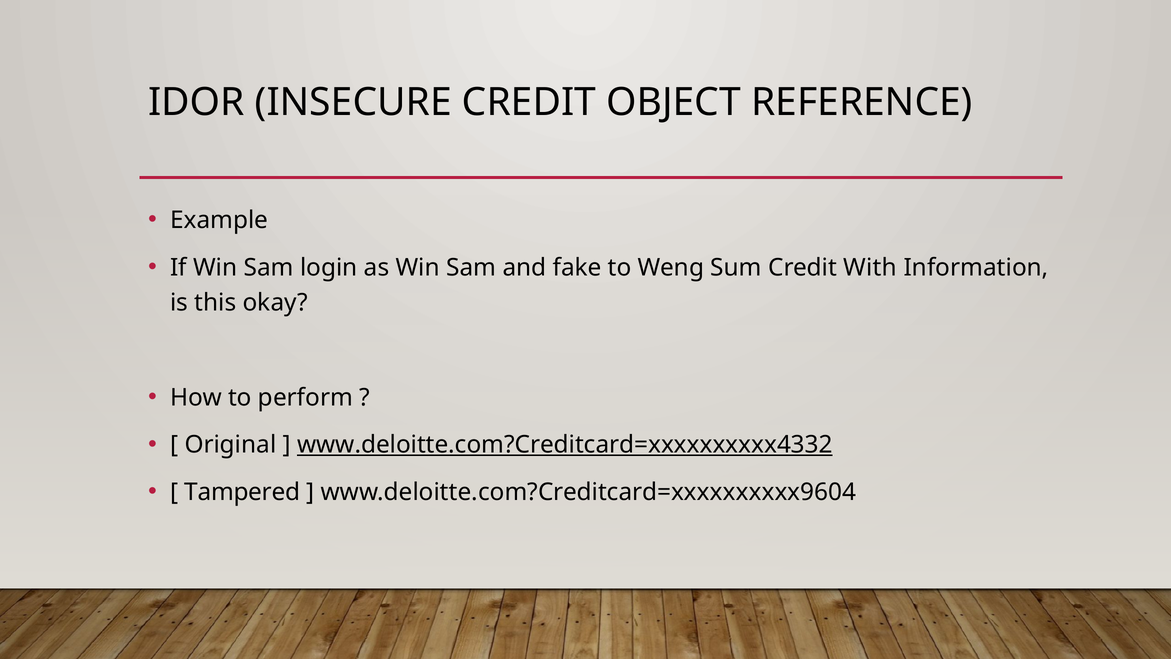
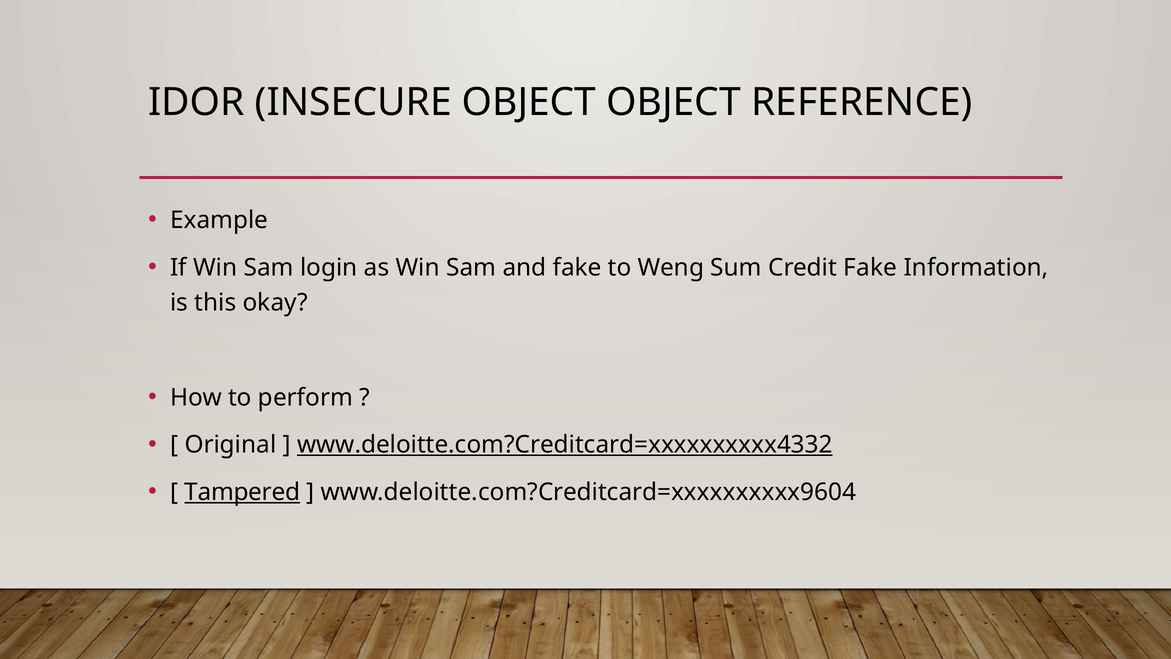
INSECURE CREDIT: CREDIT -> OBJECT (529, 103)
Credit With: With -> Fake (870, 268)
Tampered underline: none -> present (242, 492)
